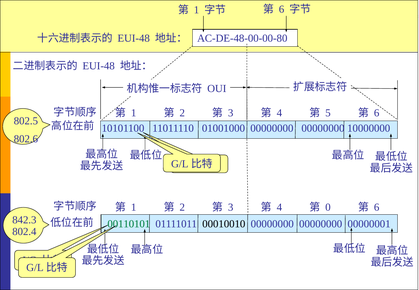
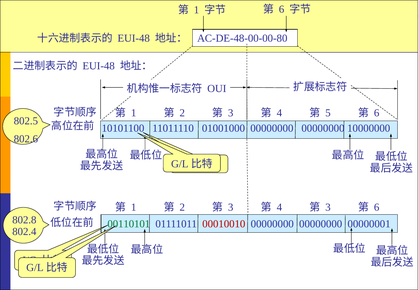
0: 0 -> 3 (328, 207)
842.3: 842.3 -> 802.8 (24, 220)
00010010 colour: black -> red (224, 224)
